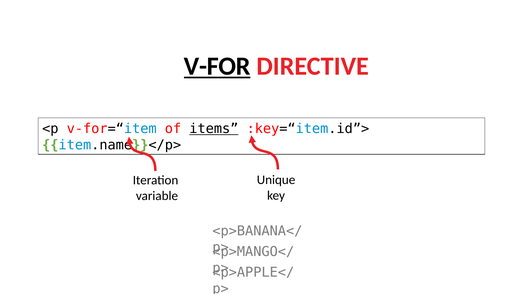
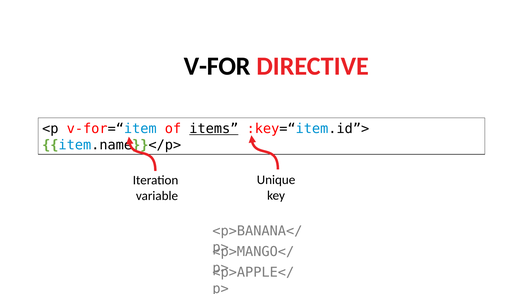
V-FOR underline: present -> none (217, 66)
